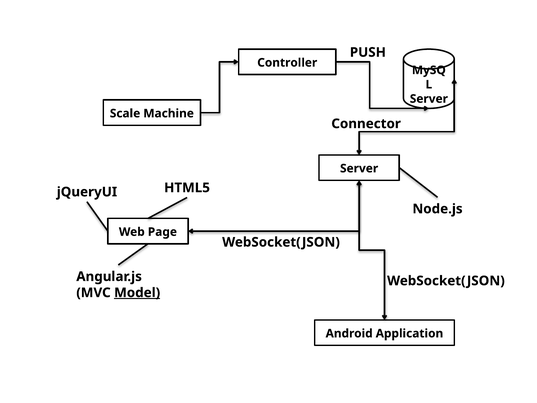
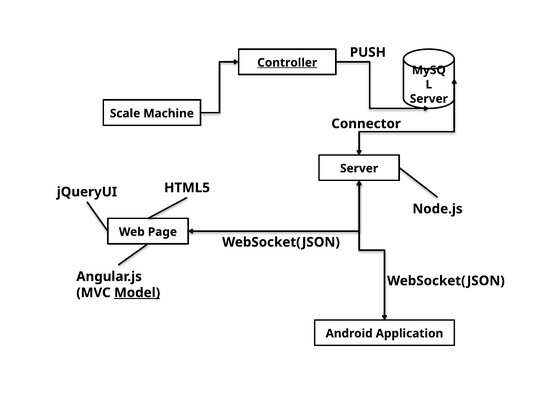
Controller underline: none -> present (287, 63)
